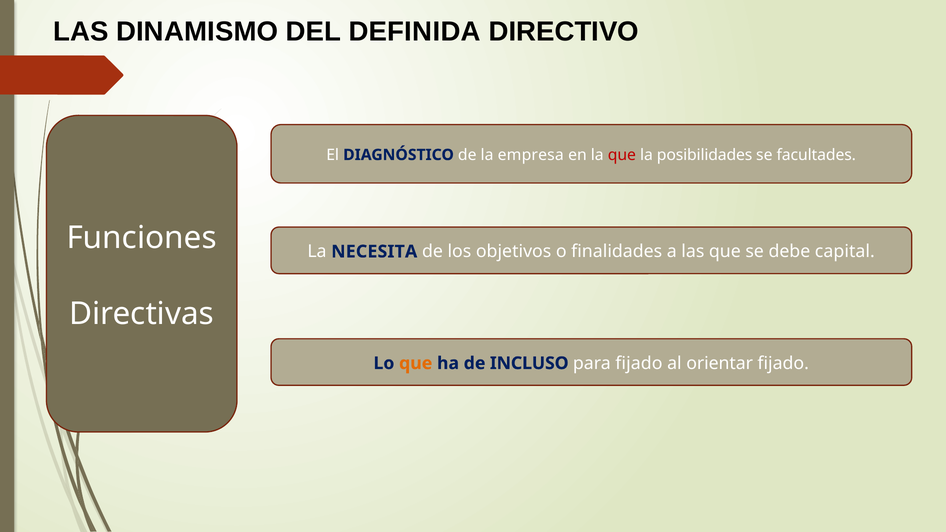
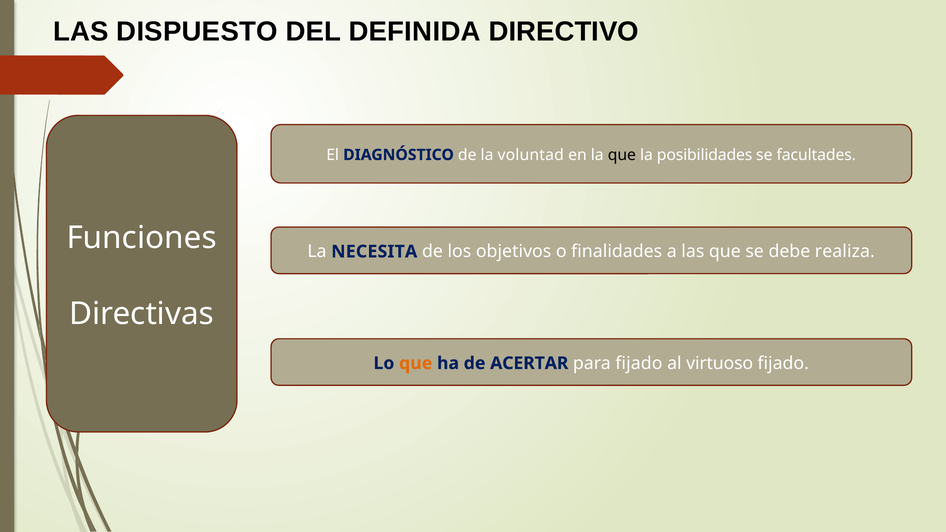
DINAMISMO: DINAMISMO -> DISPUESTO (197, 32)
empresa: empresa -> voluntad (531, 155)
que colour: red -> black (622, 155)
capital: capital -> realiza (845, 252)
INCLUSO: INCLUSO -> ACERTAR (529, 363)
orientar: orientar -> virtuoso (720, 363)
